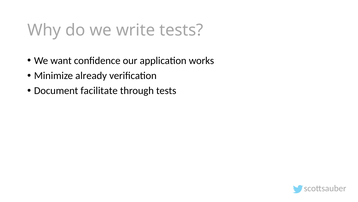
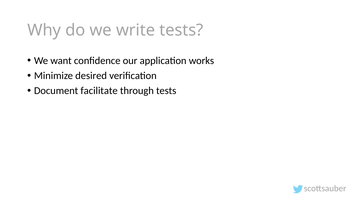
already: already -> desired (91, 75)
